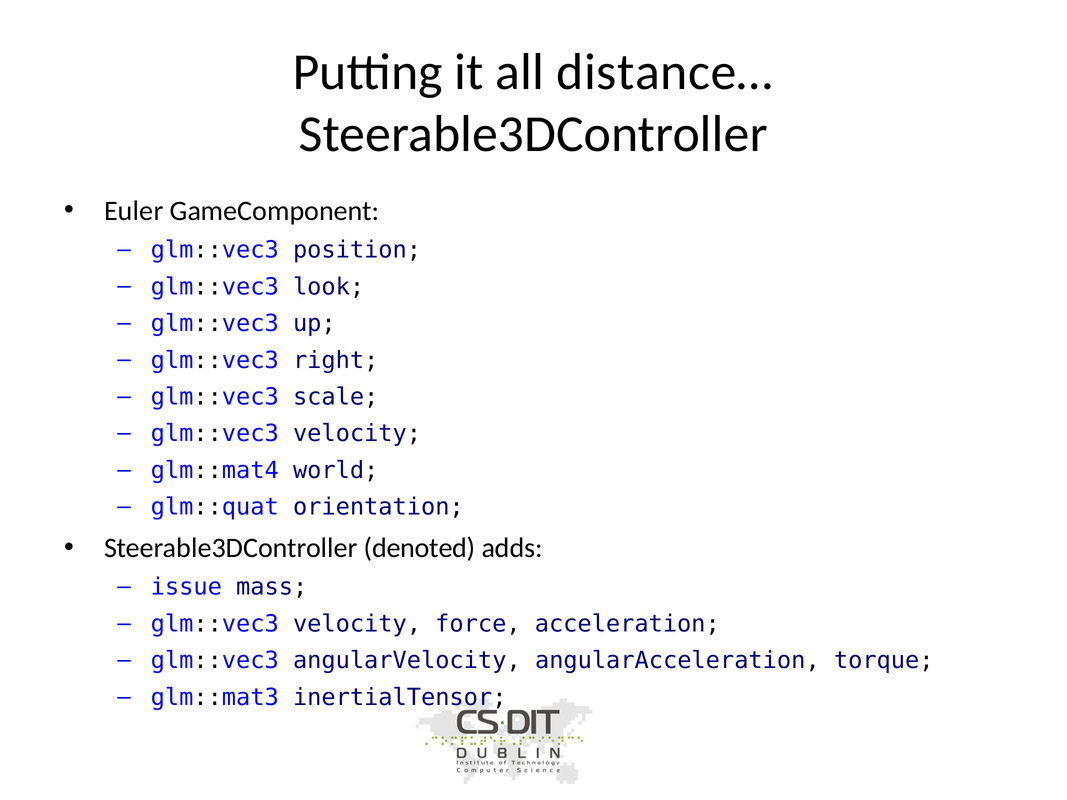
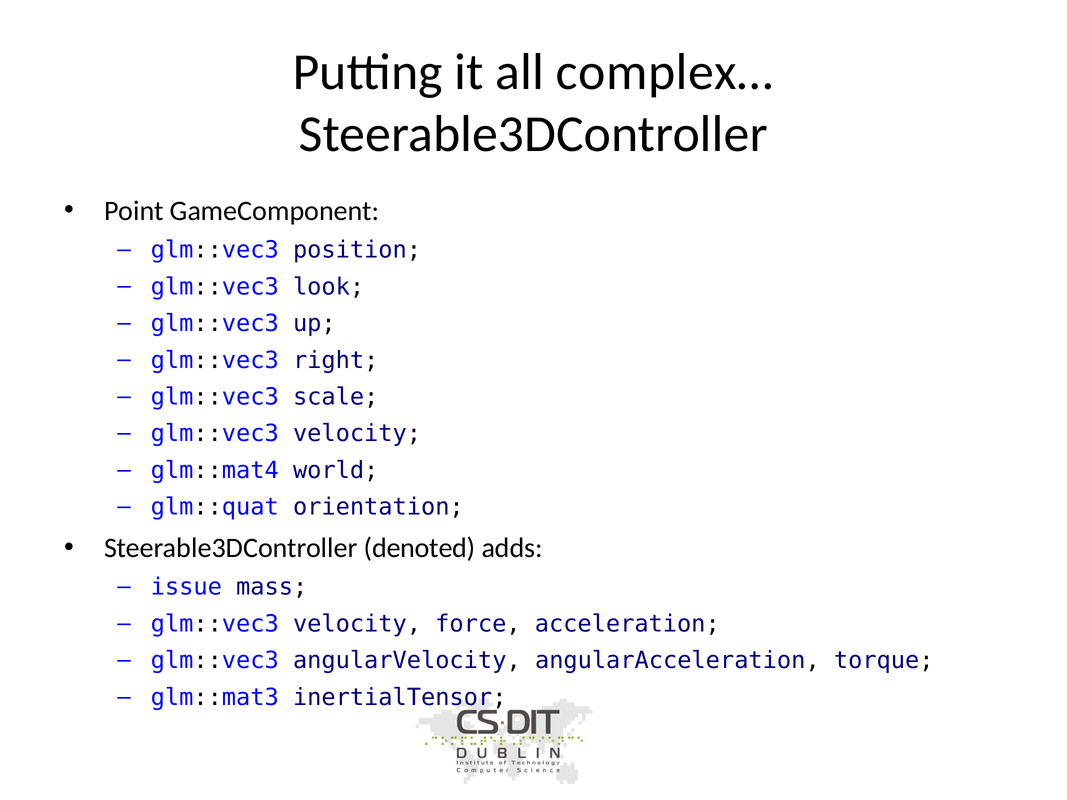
distance…: distance… -> complex… (665, 72)
Euler: Euler -> Point (134, 211)
